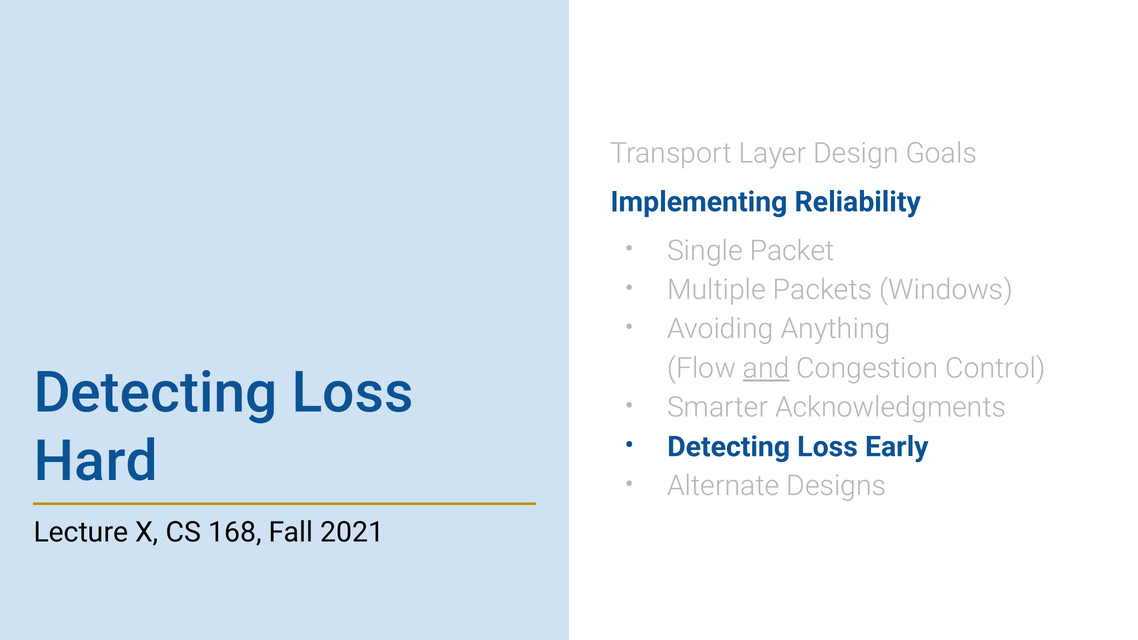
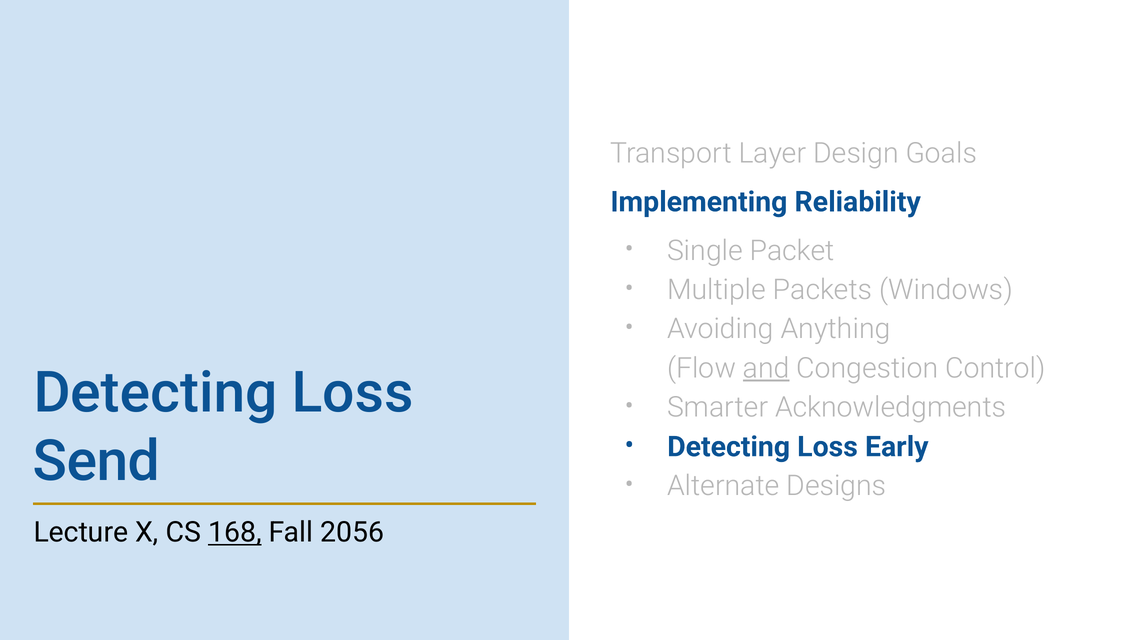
Hard: Hard -> Send (96, 461)
168 underline: none -> present (235, 533)
2021: 2021 -> 2056 (352, 533)
